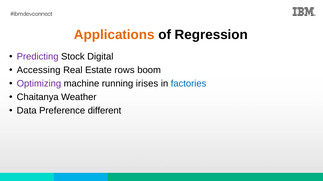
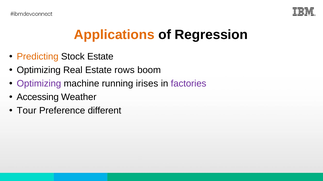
Predicting colour: purple -> orange (38, 57)
Stock Digital: Digital -> Estate (100, 57)
Accessing: Accessing -> Optimizing (39, 70)
factories colour: blue -> purple (189, 84)
Chaitanya: Chaitanya -> Accessing (38, 97)
Data: Data -> Tour (27, 111)
